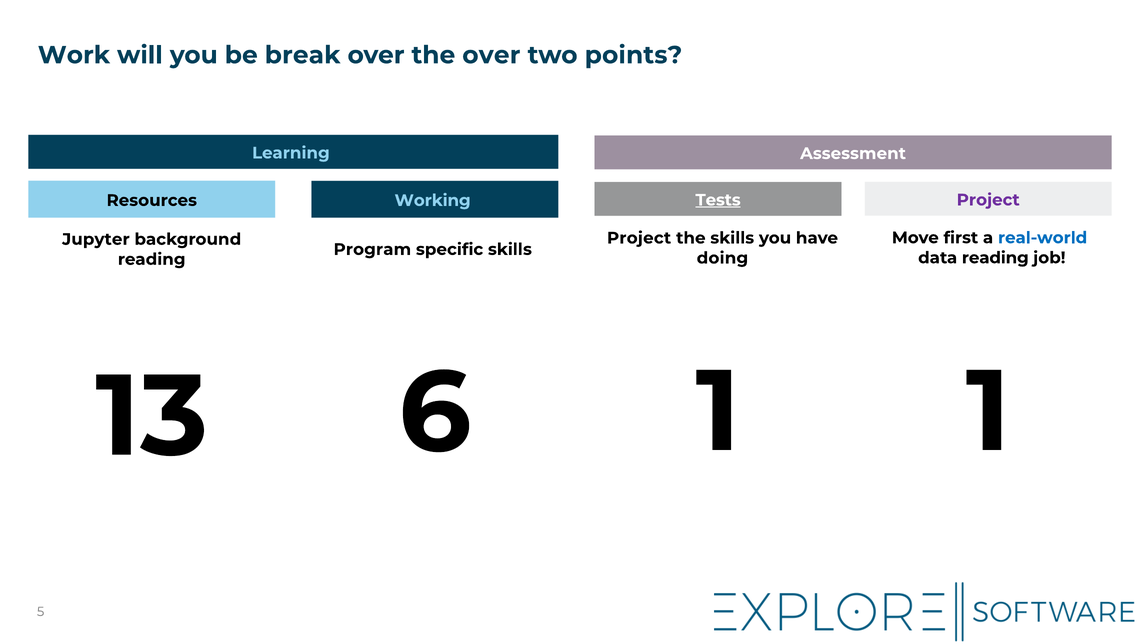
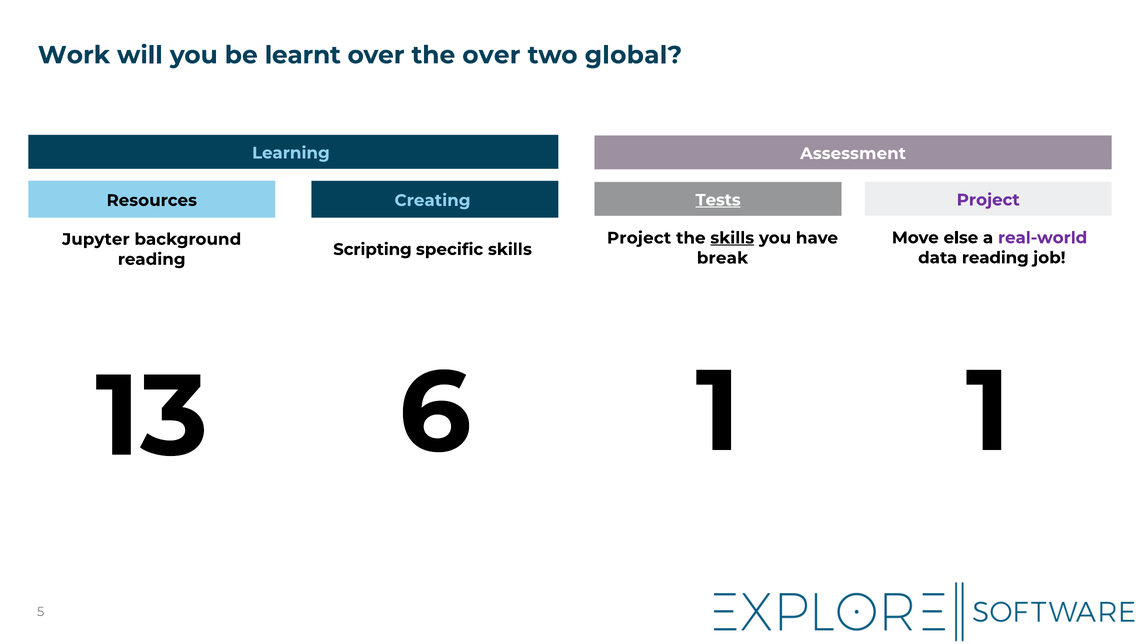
break: break -> learnt (303, 55)
points: points -> global (633, 55)
Working: Working -> Creating (432, 201)
first: first -> else (961, 238)
real-world colour: blue -> purple (1043, 238)
skills underline: none -> present (732, 238)
Program: Program -> Scripting (372, 250)
doing: doing -> break (722, 258)
